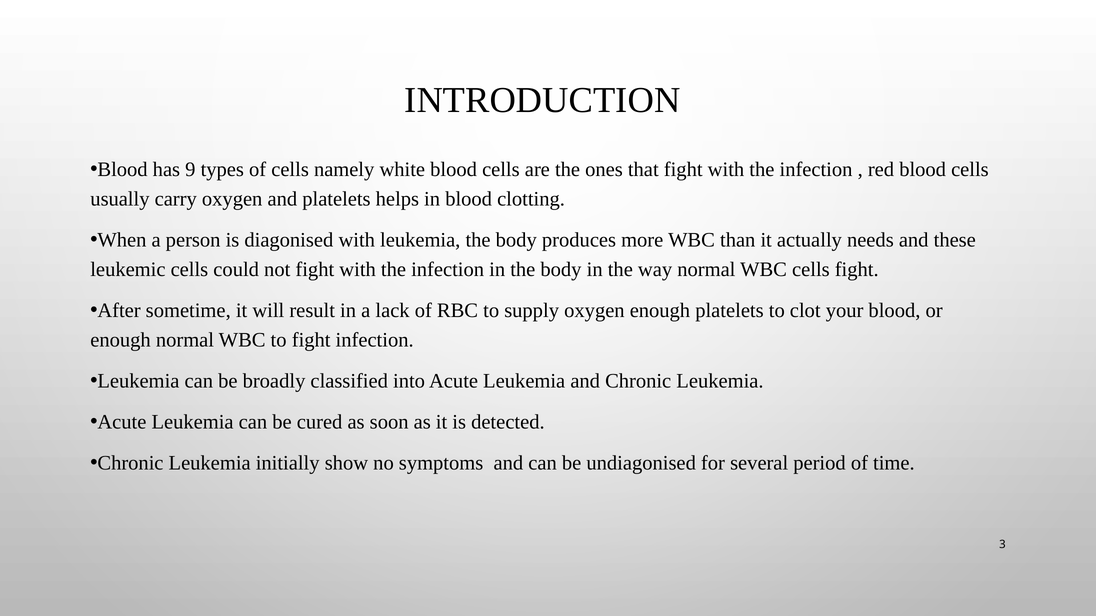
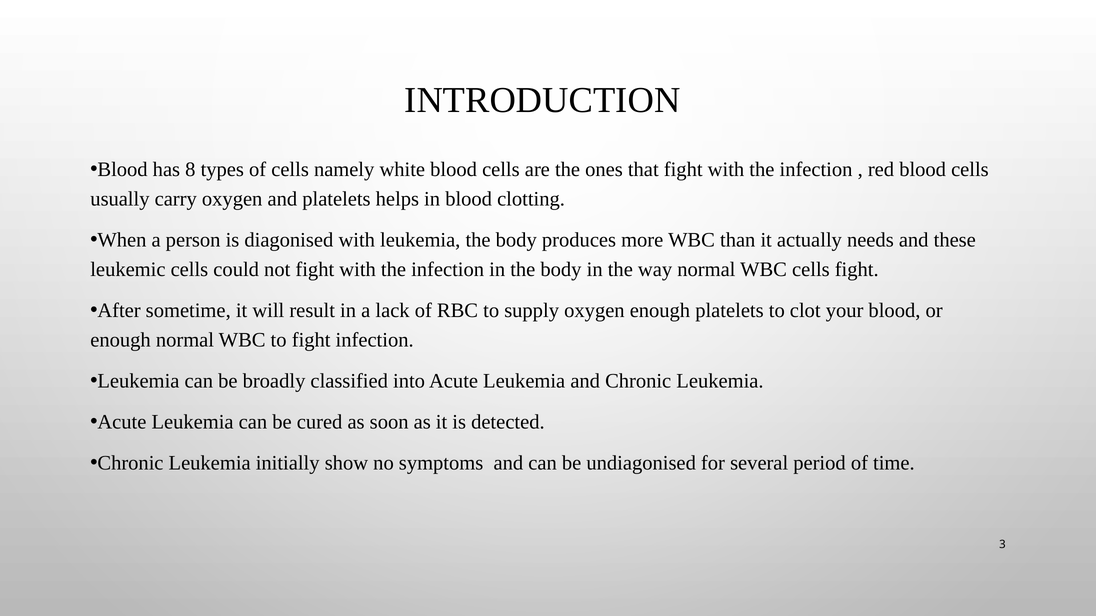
9: 9 -> 8 (190, 170)
